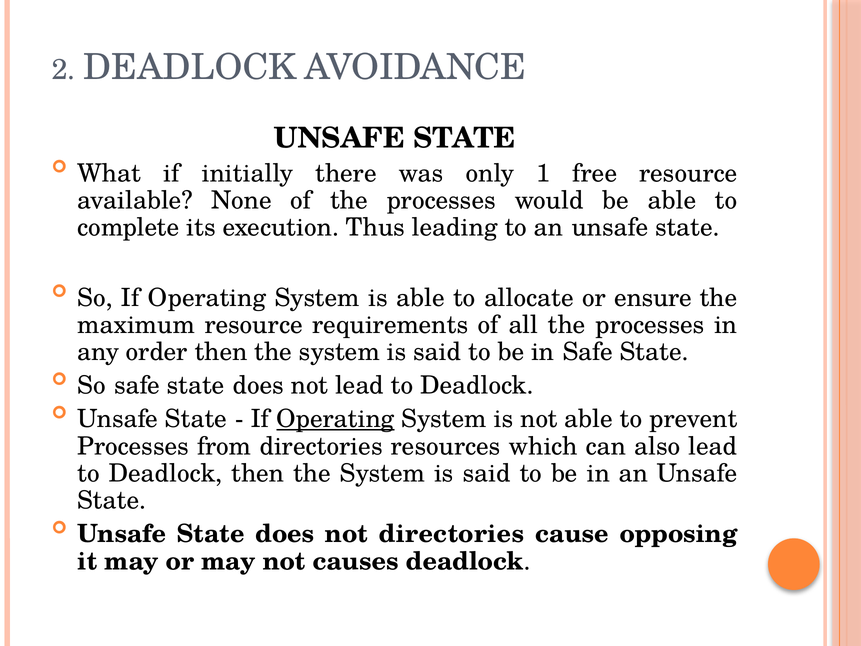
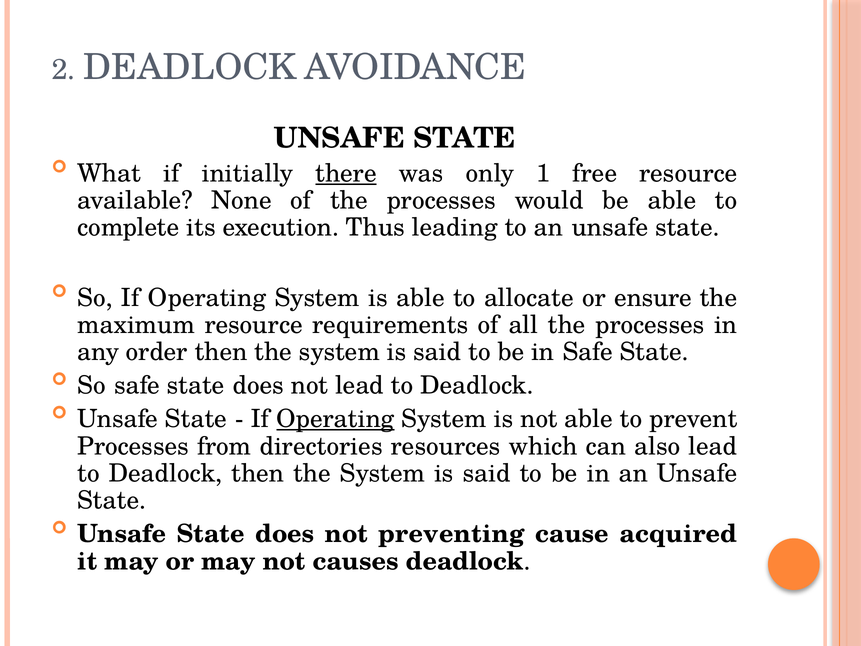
there underline: none -> present (346, 173)
not directories: directories -> preventing (451, 534)
opposing: opposing -> acquired (678, 534)
